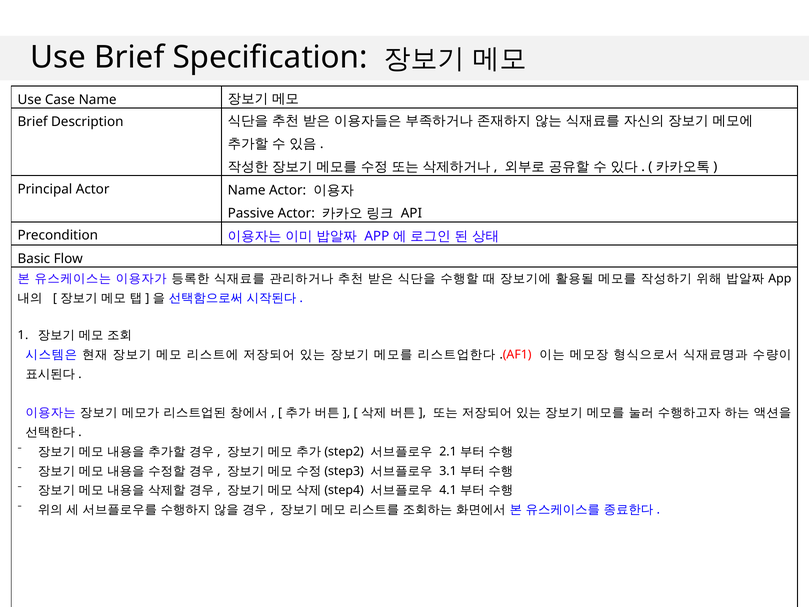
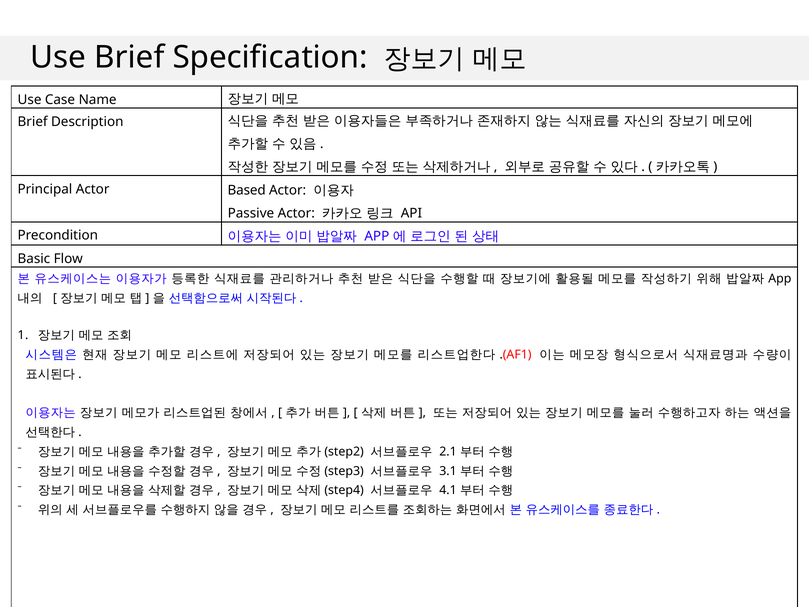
Actor Name: Name -> Based (247, 190)
